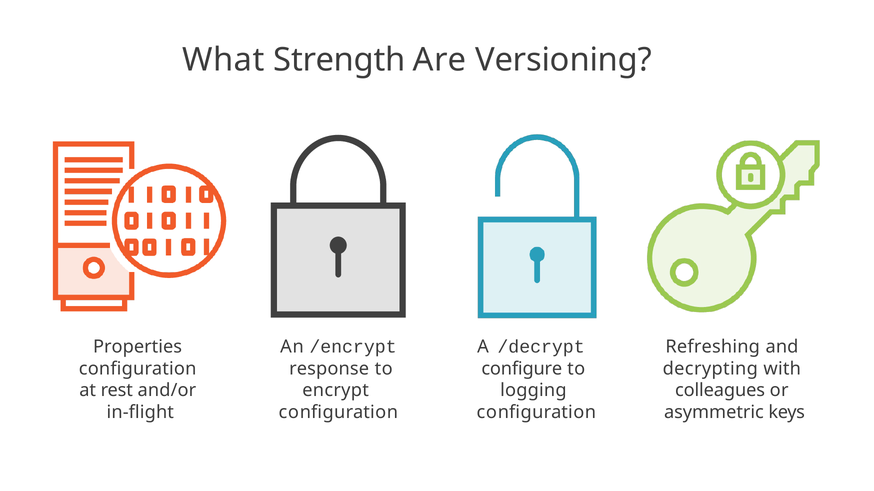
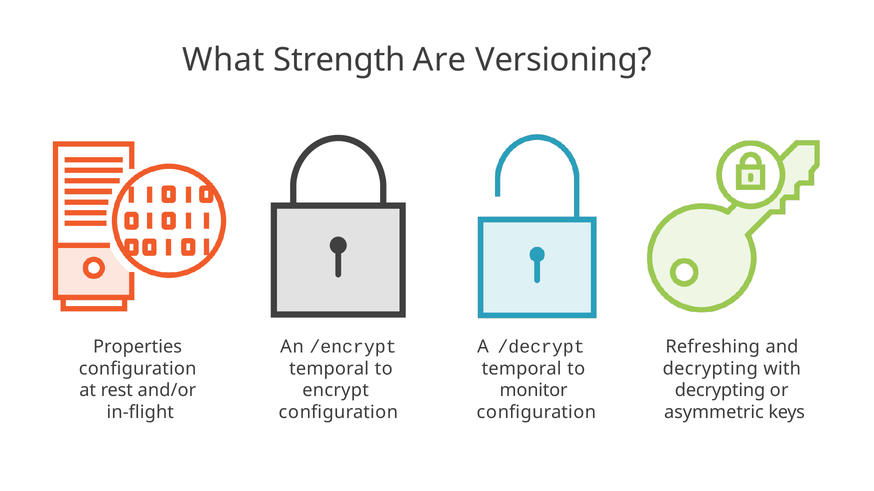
response: response -> temporal (329, 369)
configure: configure -> temporal (522, 369)
logging: logging -> monitor (534, 391)
colleagues: colleagues -> decrypting (720, 391)
